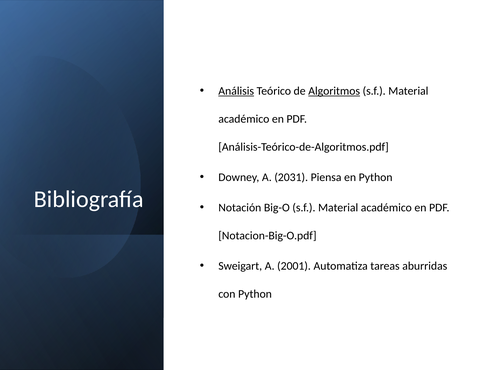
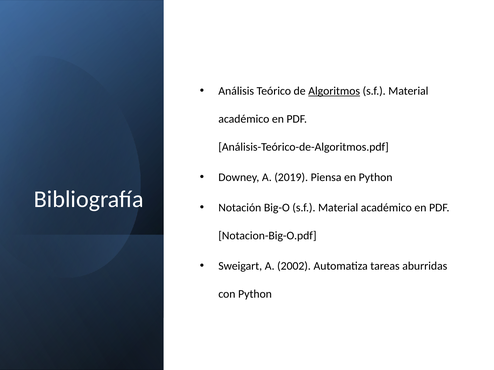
Análisis underline: present -> none (236, 91)
2031: 2031 -> 2019 (291, 178)
2001: 2001 -> 2002 (294, 266)
